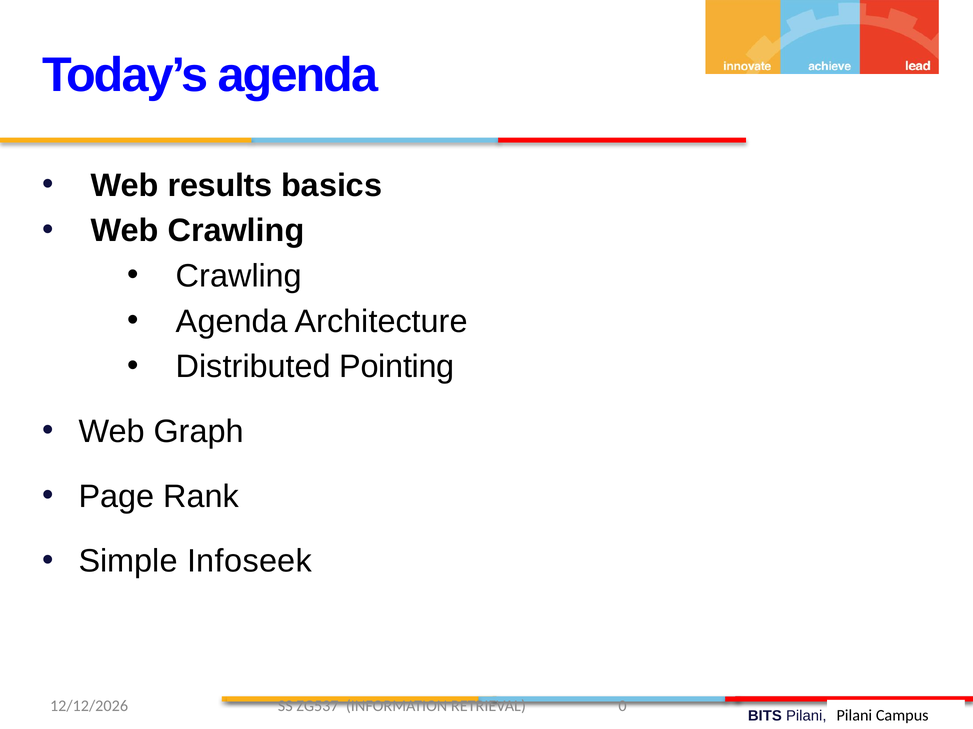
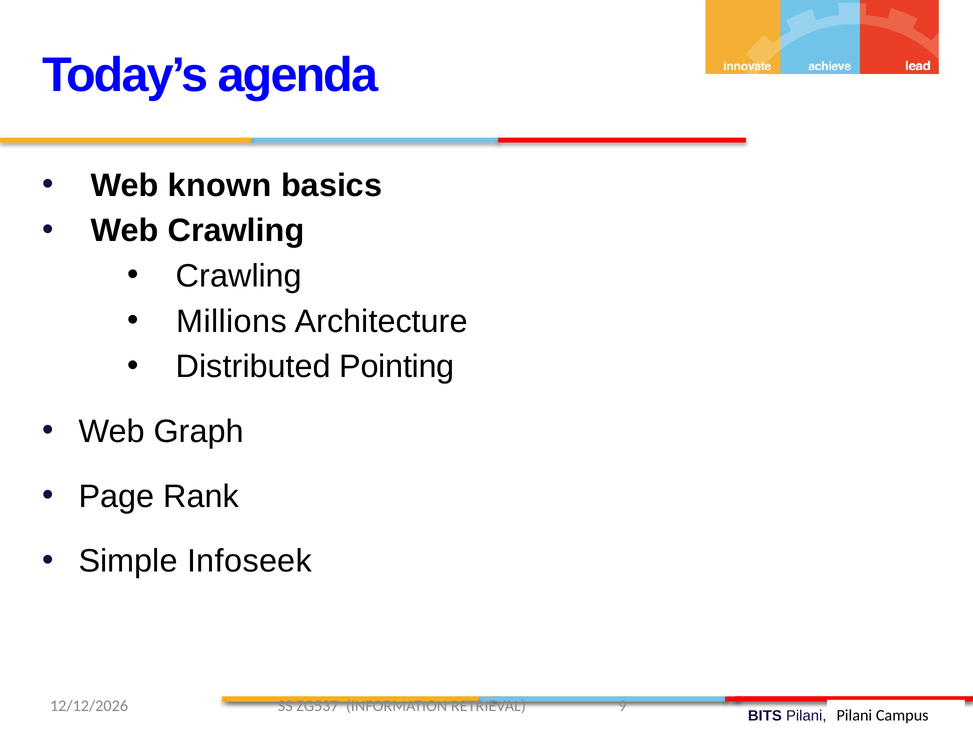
results: results -> known (220, 186)
Agenda: Agenda -> Millions (232, 322)
0: 0 -> 9 (623, 707)
